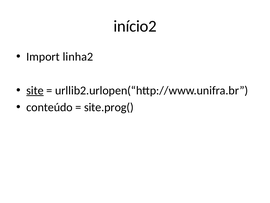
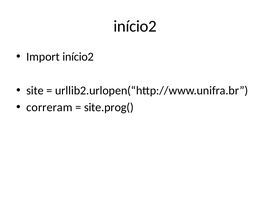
Import linha2: linha2 -> início2 (78, 57)
site underline: present -> none (35, 90)
conteúdo: conteúdo -> correram (49, 107)
